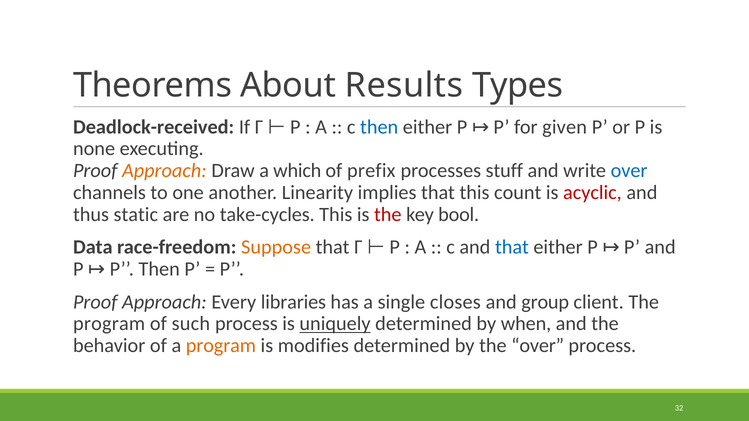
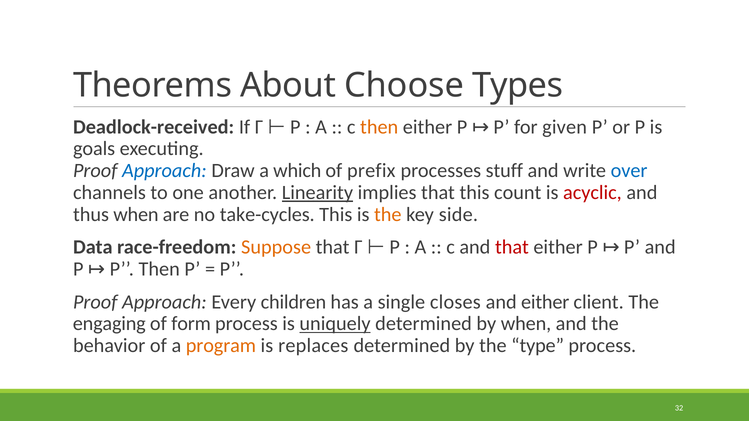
Results: Results -> Choose (404, 86)
then colour: blue -> orange (379, 127)
none: none -> goals (94, 149)
Approach colour: orange -> blue (164, 171)
Linearity underline: none -> present (317, 193)
thus static: static -> when (136, 215)
the colour: red -> orange (388, 215)
bool: bool -> side (458, 215)
that colour: blue -> red (512, 247)
libraries: libraries -> children (293, 302)
and group: group -> either (545, 302)
program: program -> engaging (109, 324)
such: such -> form (191, 324)
modifies: modifies -> replaces (313, 346)
the over: over -> type (538, 346)
